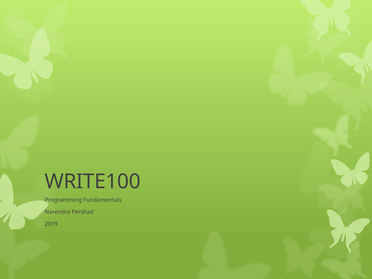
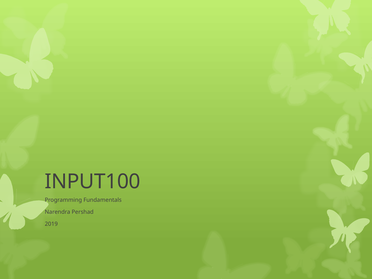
WRITE100: WRITE100 -> INPUT100 (93, 182)
